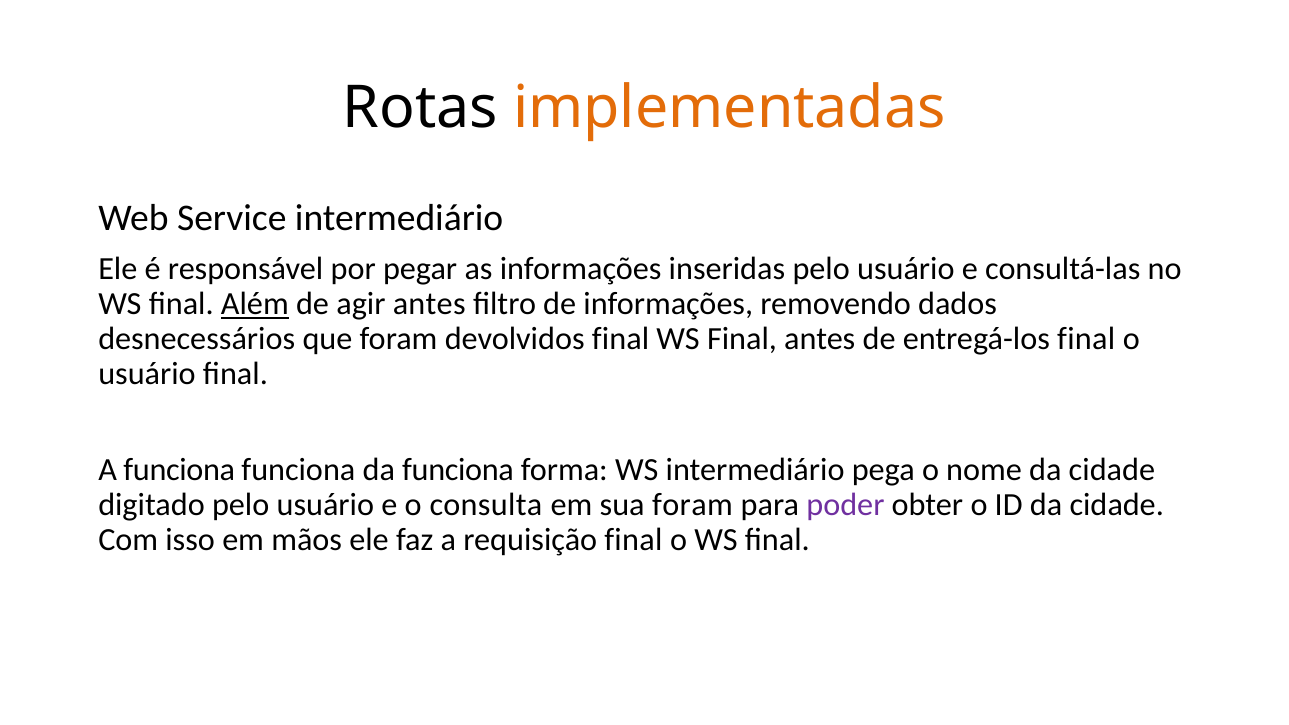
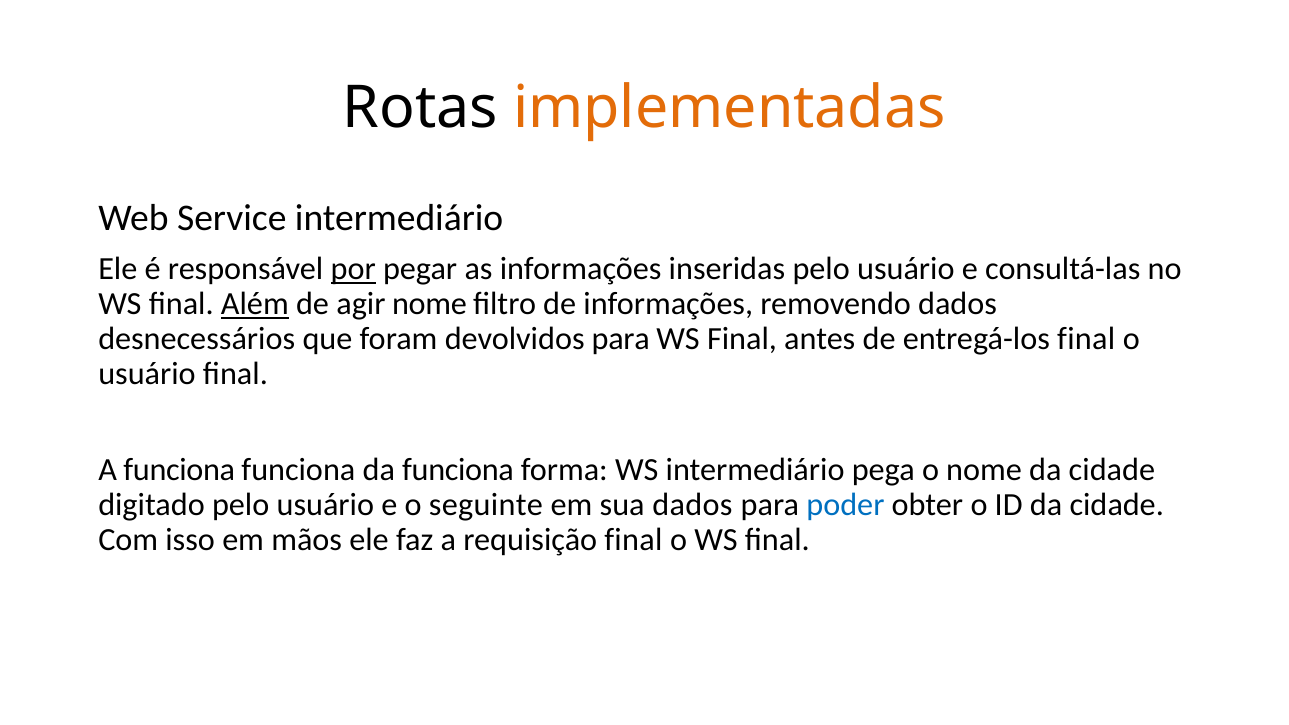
por underline: none -> present (353, 269)
agir antes: antes -> nome (429, 304)
devolvidos final: final -> para (621, 339)
consulta: consulta -> seguinte (486, 505)
sua foram: foram -> dados (692, 505)
poder colour: purple -> blue (845, 505)
